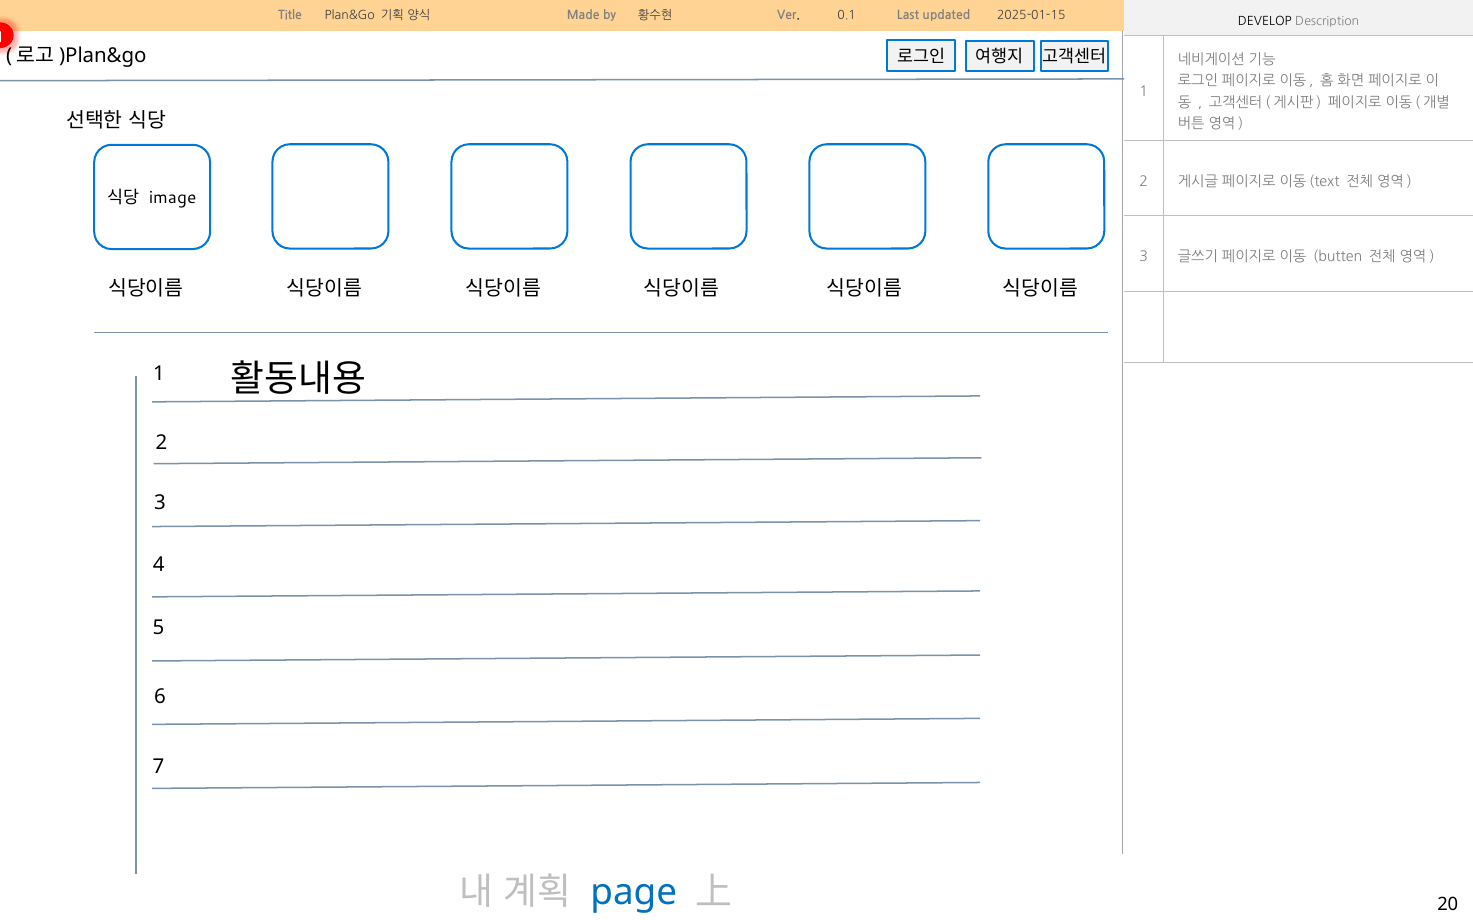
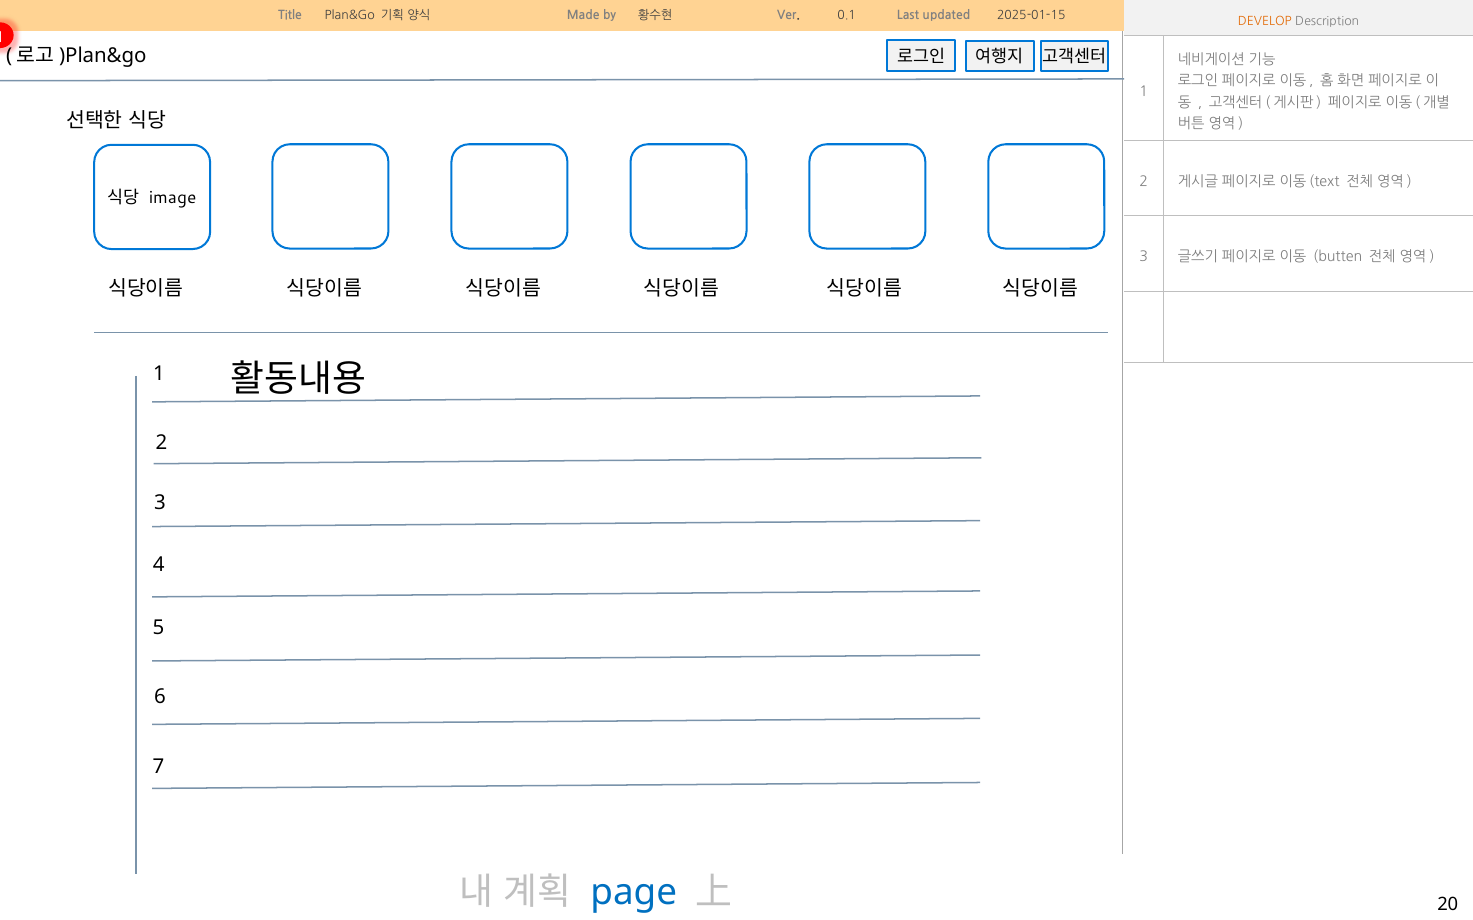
DEVELOP colour: black -> orange (1265, 21)
